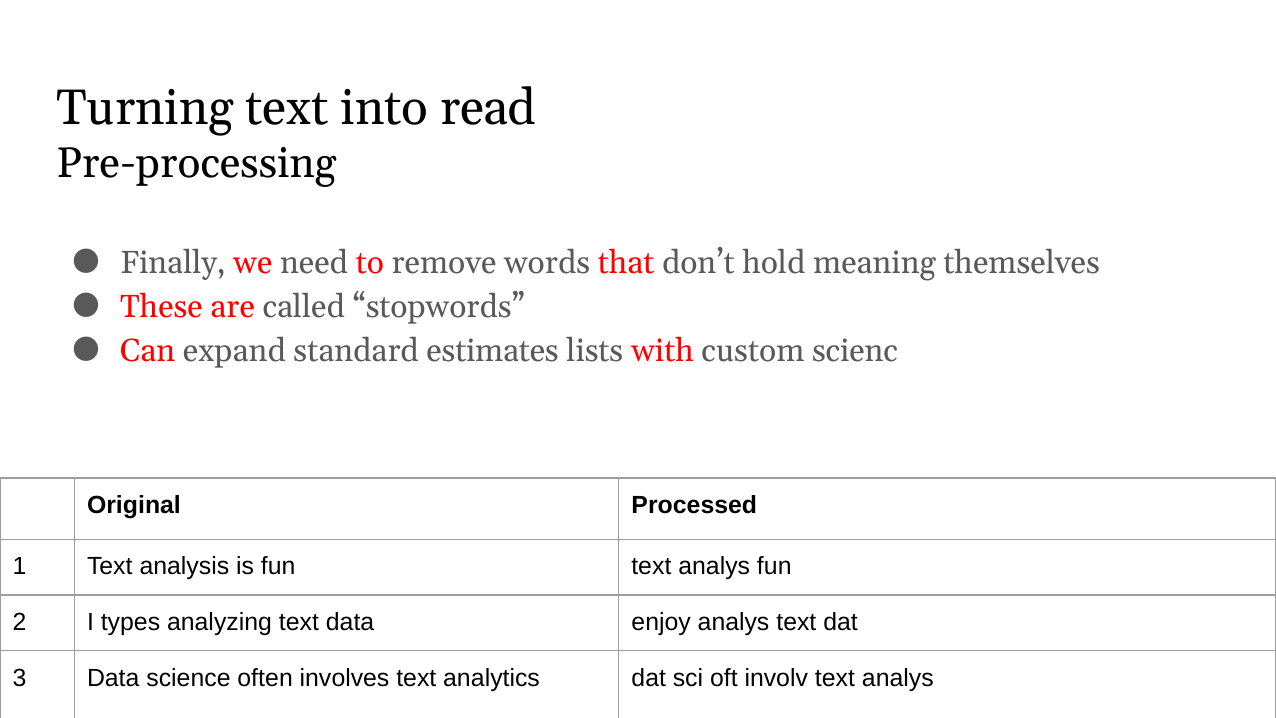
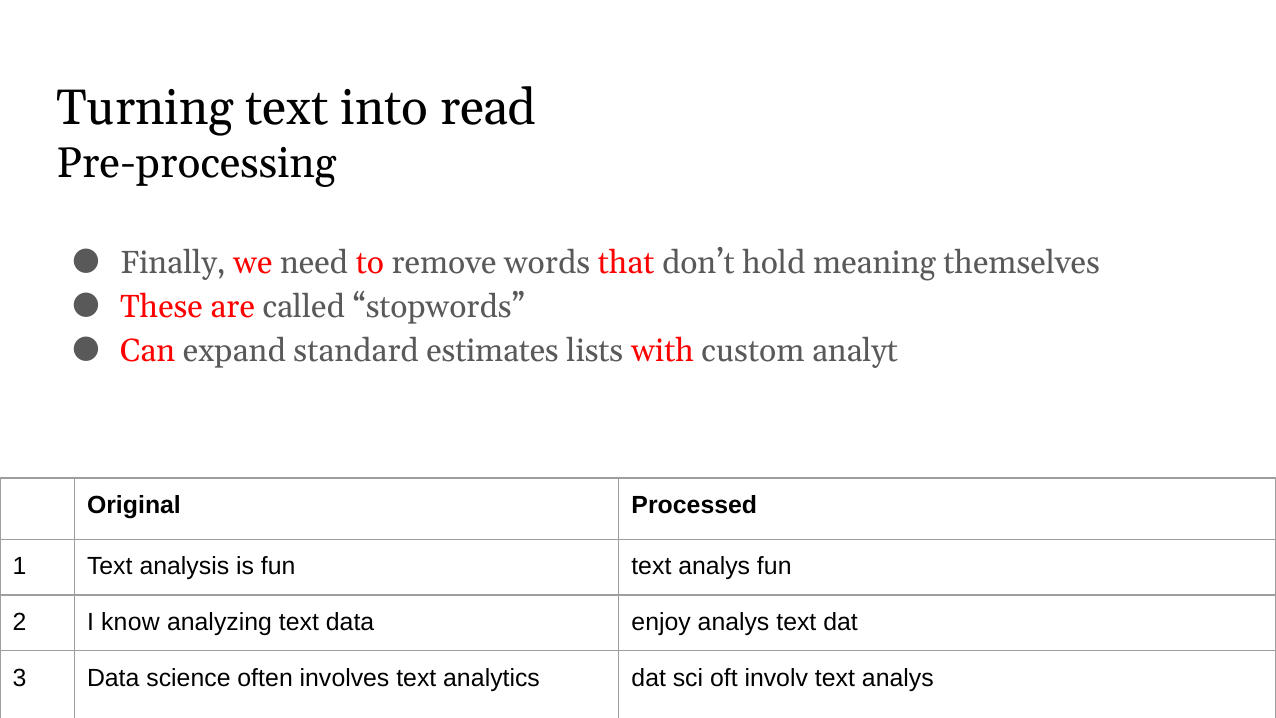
scienc: scienc -> analyt (855, 351)
types: types -> know (130, 622)
